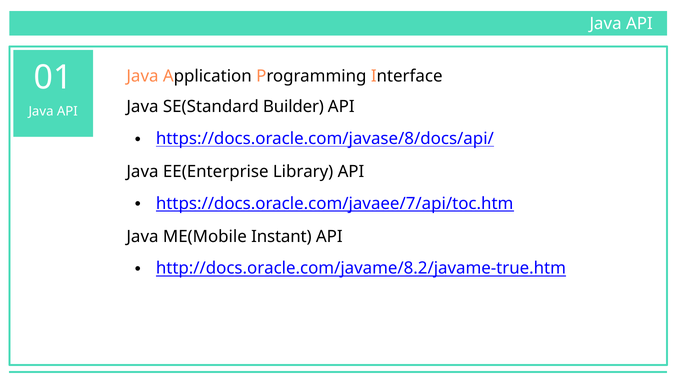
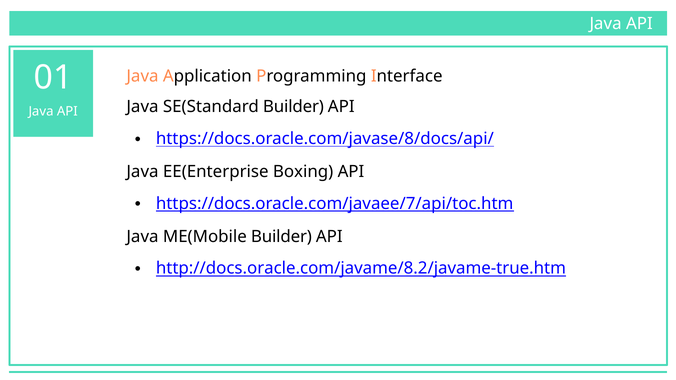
Library: Library -> Boxing (303, 172)
ME(Mobile Instant: Instant -> Builder (281, 237)
